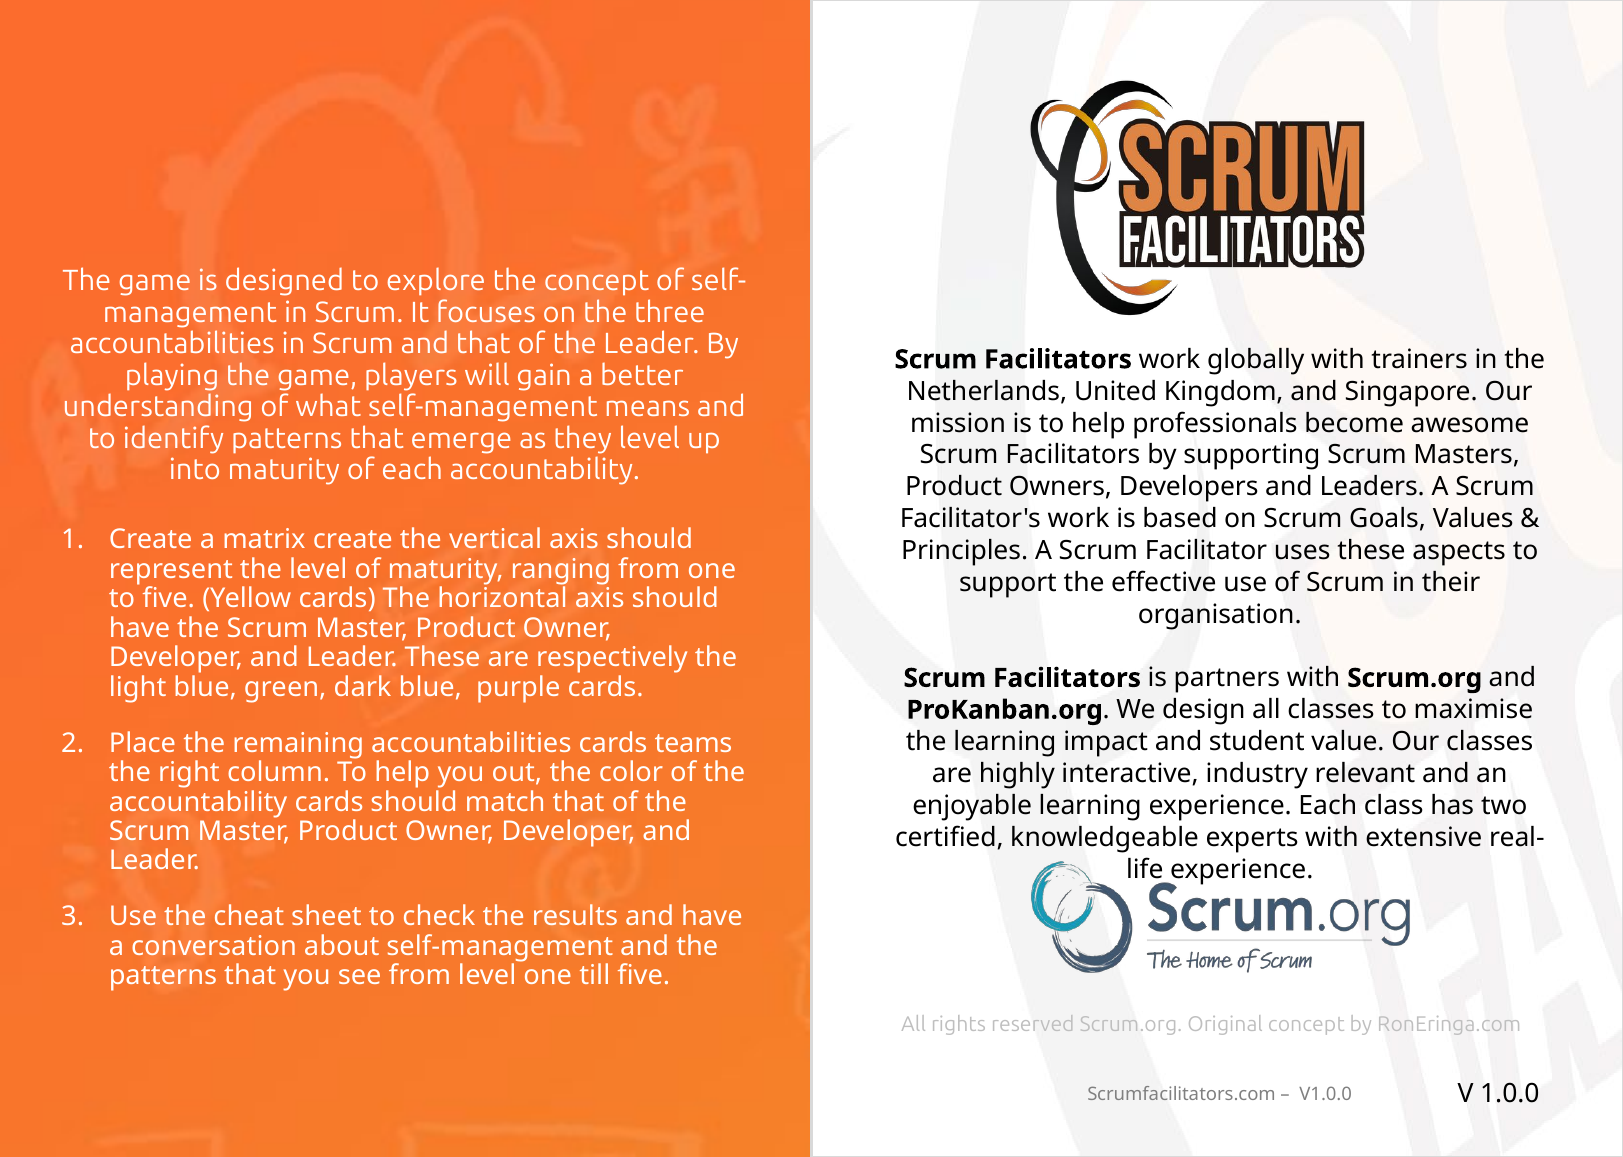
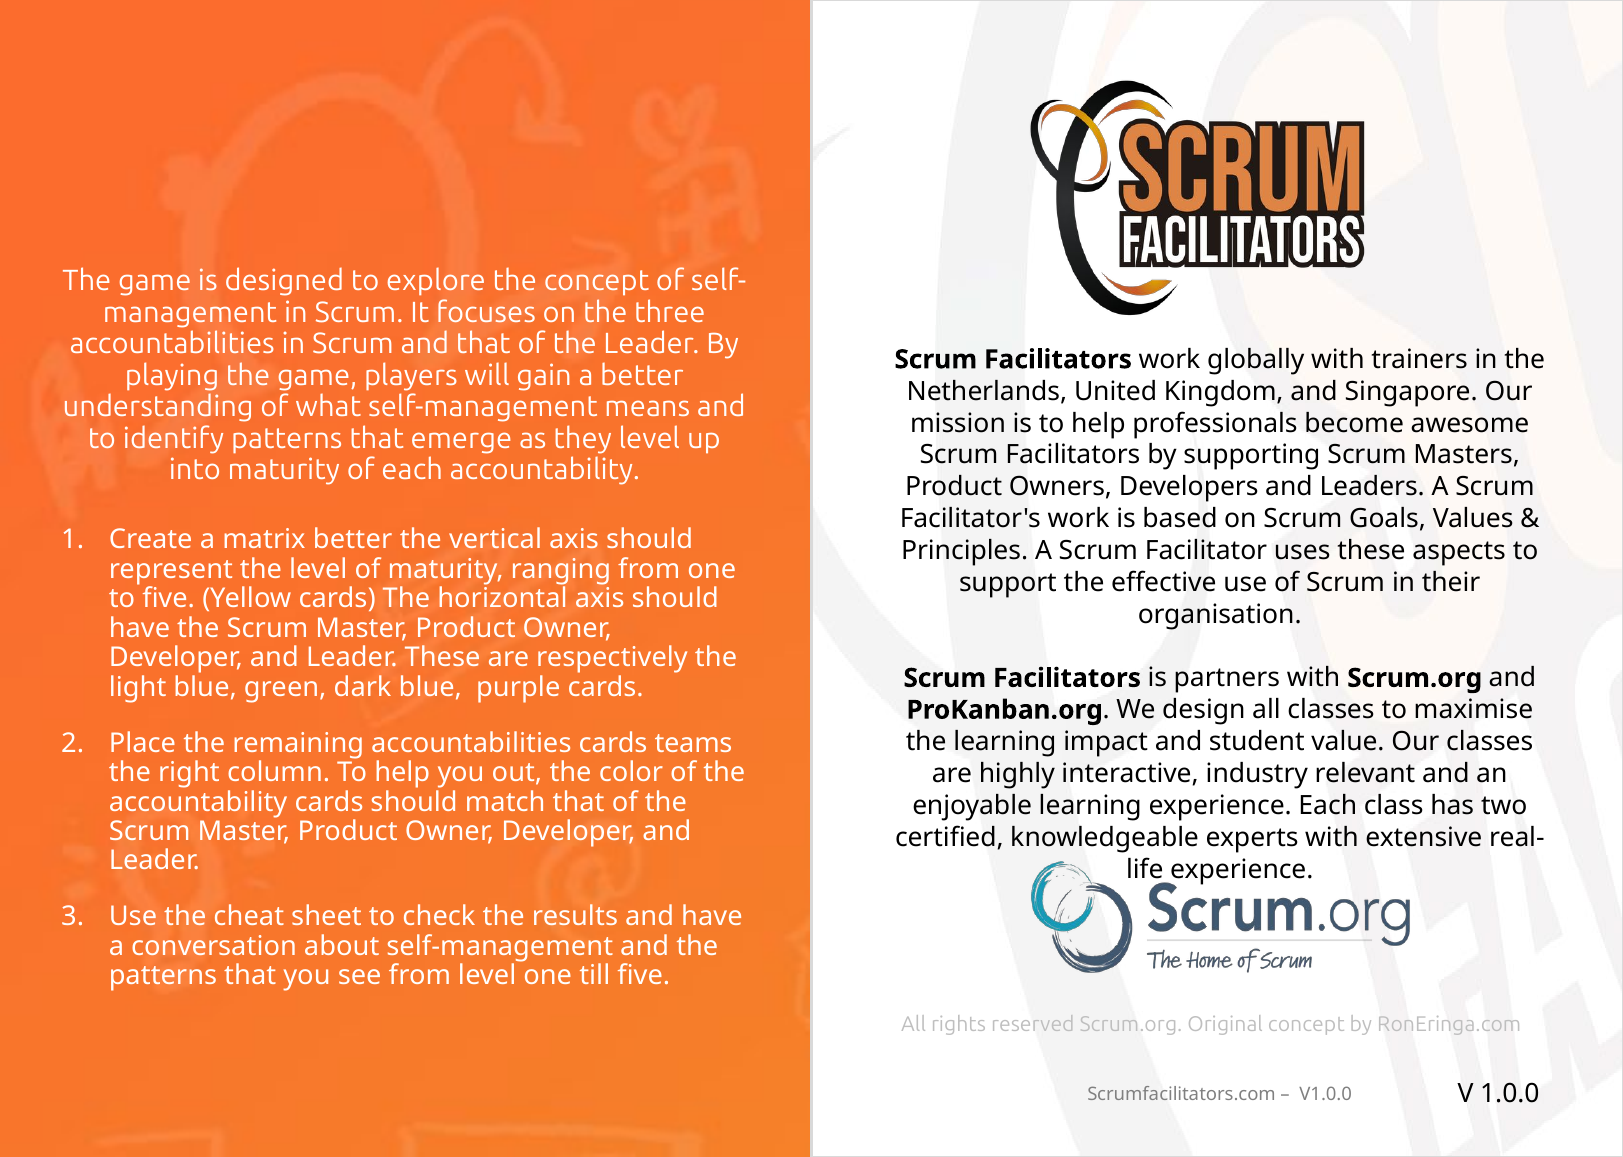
matrix create: create -> better (353, 540)
